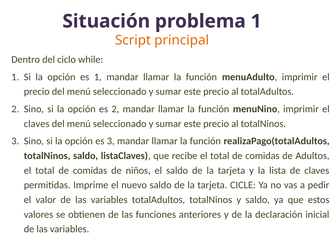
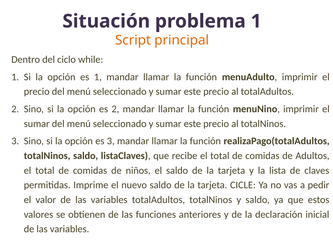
claves: claves -> sumar (37, 124)
